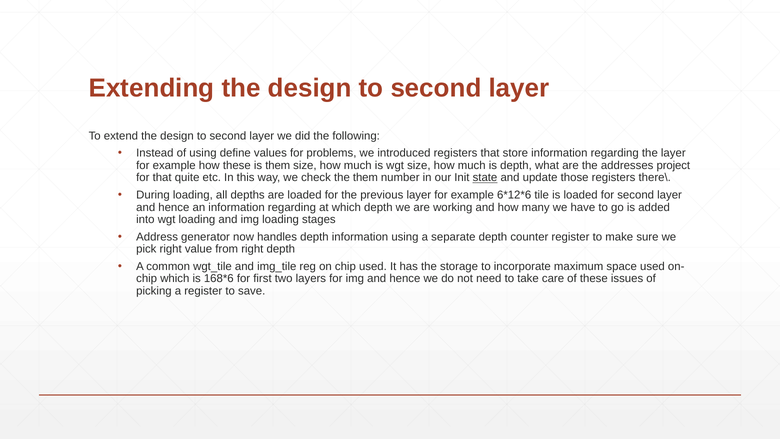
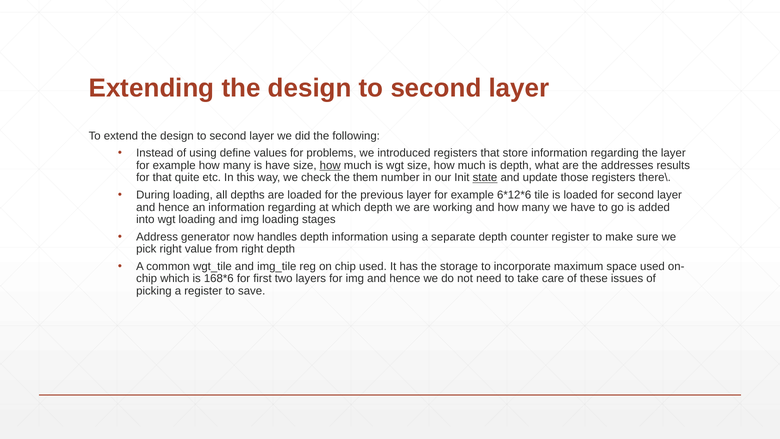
example how these: these -> many (237, 165)
is them: them -> have (278, 165)
how underline: none -> present (330, 165)
project: project -> results (673, 165)
